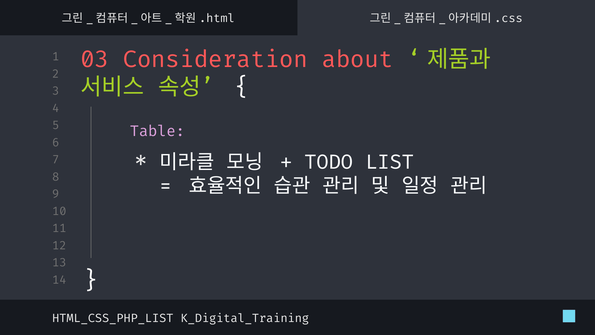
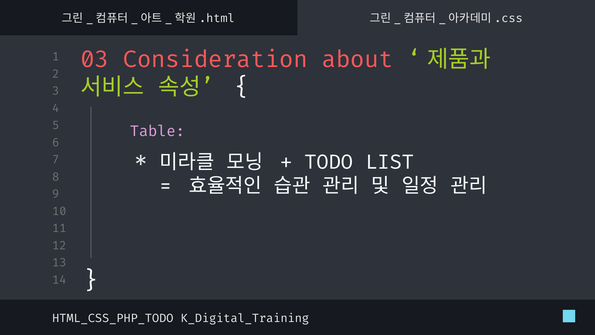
HTML_CSS_PHP_LIST: HTML_CSS_PHP_LIST -> HTML_CSS_PHP_TODO (113, 318)
